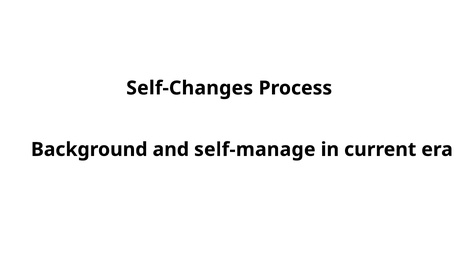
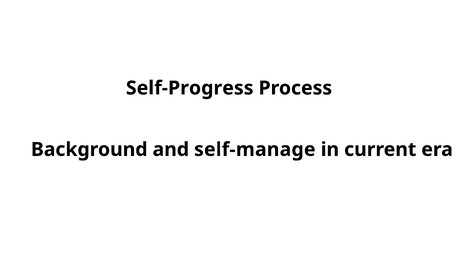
Self-Changes: Self-Changes -> Self-Progress (190, 88)
